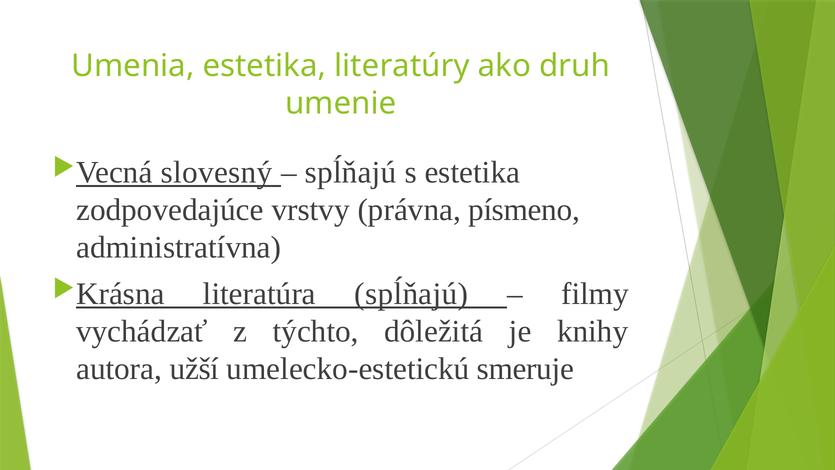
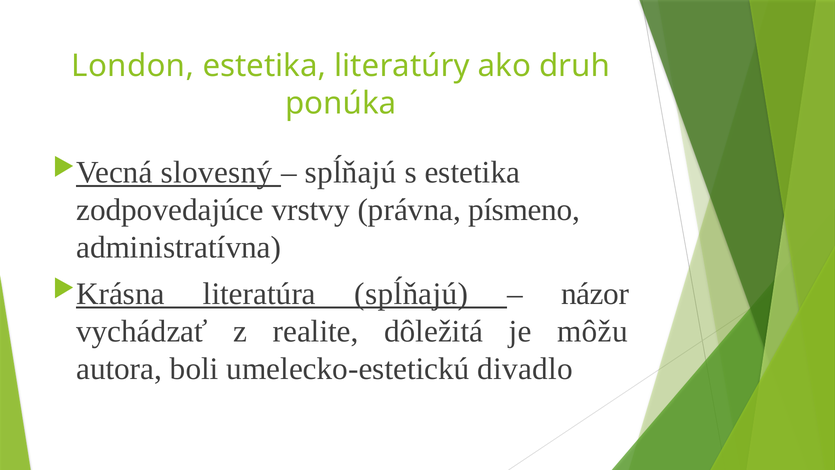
Umenia: Umenia -> London (133, 66)
umenie: umenie -> ponúka (341, 103)
filmy: filmy -> názor (595, 294)
týchto: týchto -> realite (316, 331)
knihy: knihy -> môžu (593, 331)
užší: užší -> boli (194, 369)
smeruje: smeruje -> divadlo (525, 369)
